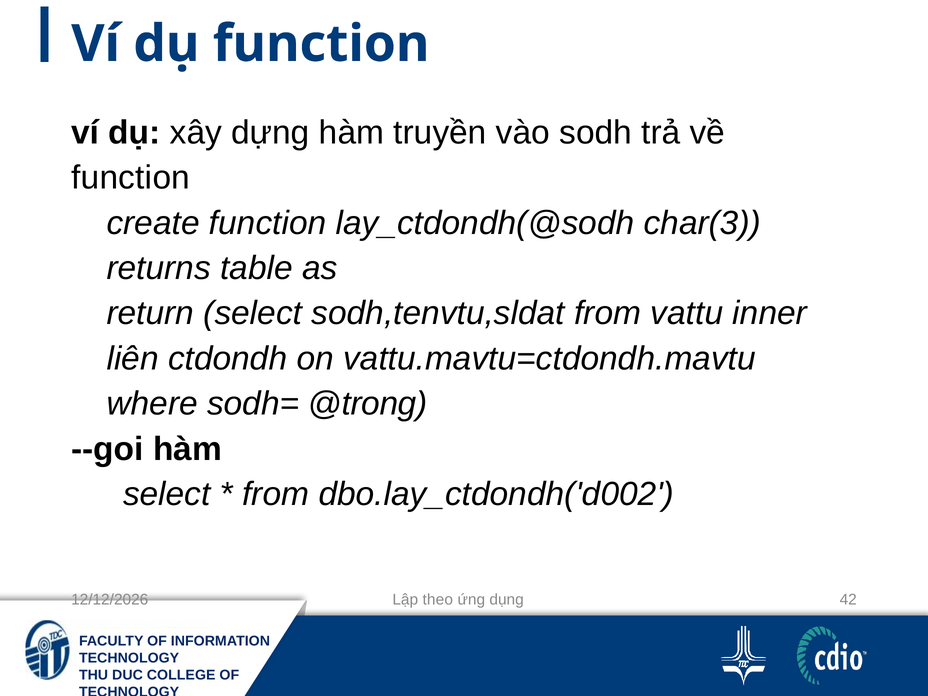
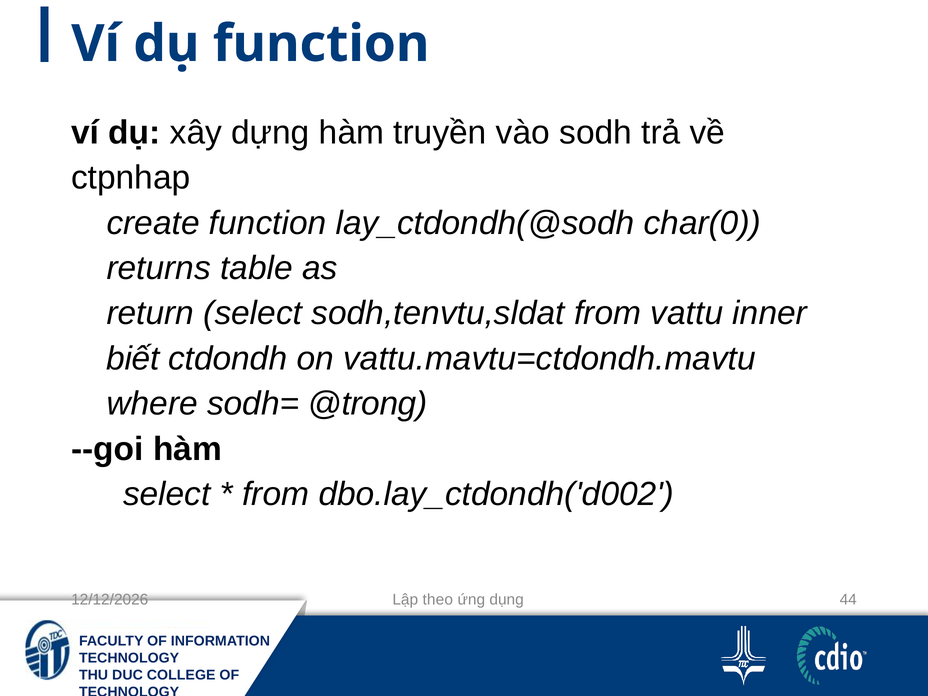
function: function -> ctpnhap (131, 178)
char(3: char(3 -> char(0 (702, 223)
liên: liên -> biết (133, 359)
42: 42 -> 44 (848, 600)
